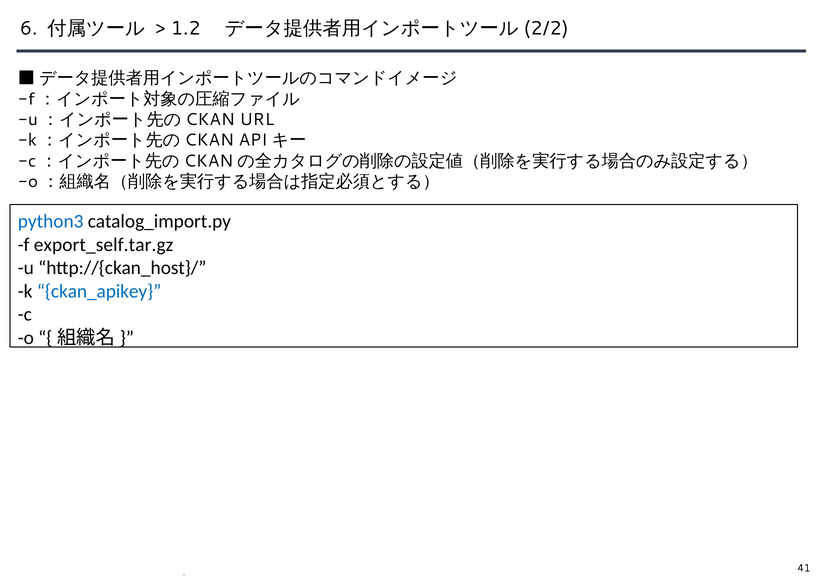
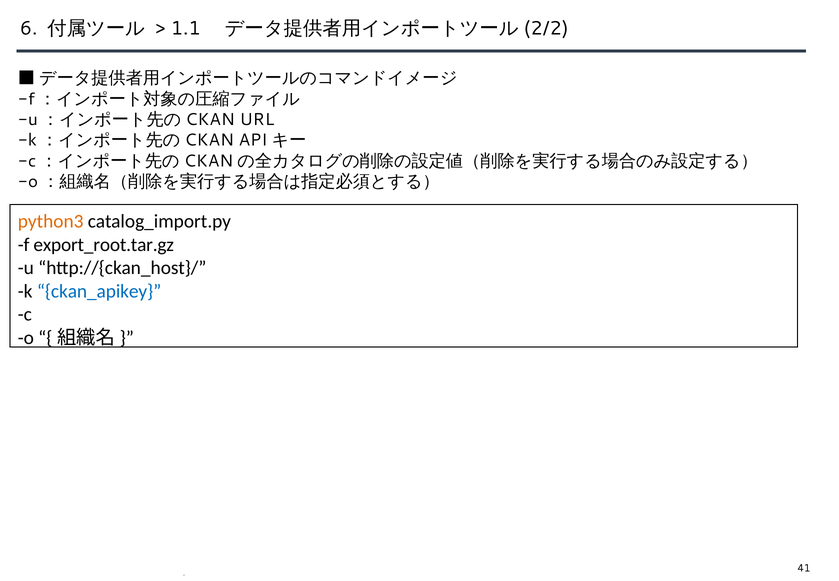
1.2: 1.2 -> 1.1 (186, 28)
python3 colour: blue -> orange (51, 221)
export_self.tar.gz: export_self.tar.gz -> export_root.tar.gz (104, 245)
